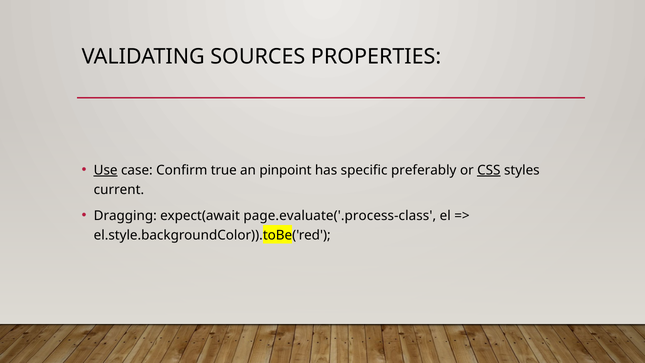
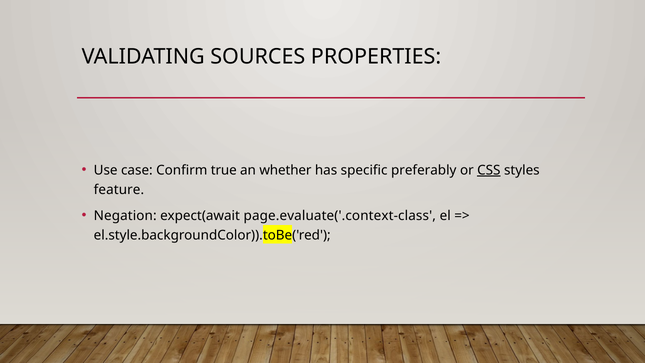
Use underline: present -> none (106, 170)
pinpoint: pinpoint -> whether (285, 170)
current: current -> feature (119, 190)
Dragging: Dragging -> Negation (125, 216)
page.evaluate('.process-class: page.evaluate('.process-class -> page.evaluate('.context-class (340, 216)
